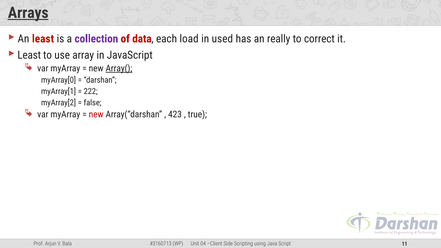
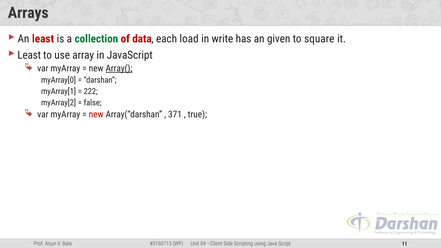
Arrays underline: present -> none (28, 13)
collection colour: purple -> green (96, 39)
used: used -> write (222, 39)
really: really -> given (279, 39)
correct: correct -> square (319, 39)
423: 423 -> 371 (175, 114)
